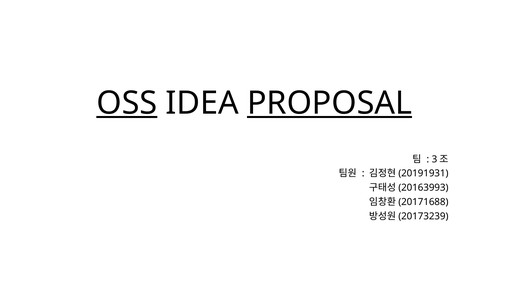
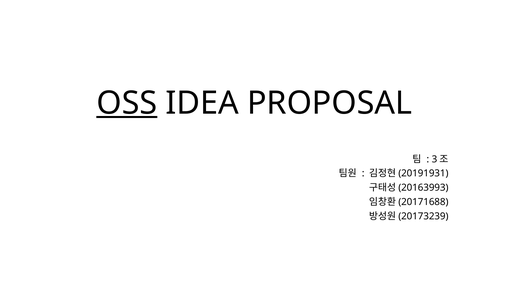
PROPOSAL underline: present -> none (330, 103)
